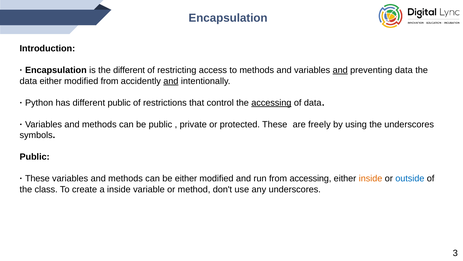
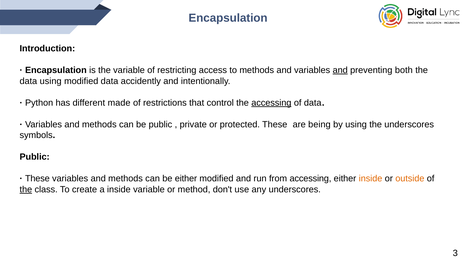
the different: different -> variable (129, 70)
preventing data: data -> both (404, 70)
data either: either -> using (51, 81)
modified from: from -> data (110, 81)
and underline: present -> none (171, 81)
different public: public -> made (119, 102)
freely: freely -> being (319, 124)
outside colour: blue -> orange (410, 178)
the underline: none -> present (26, 189)
